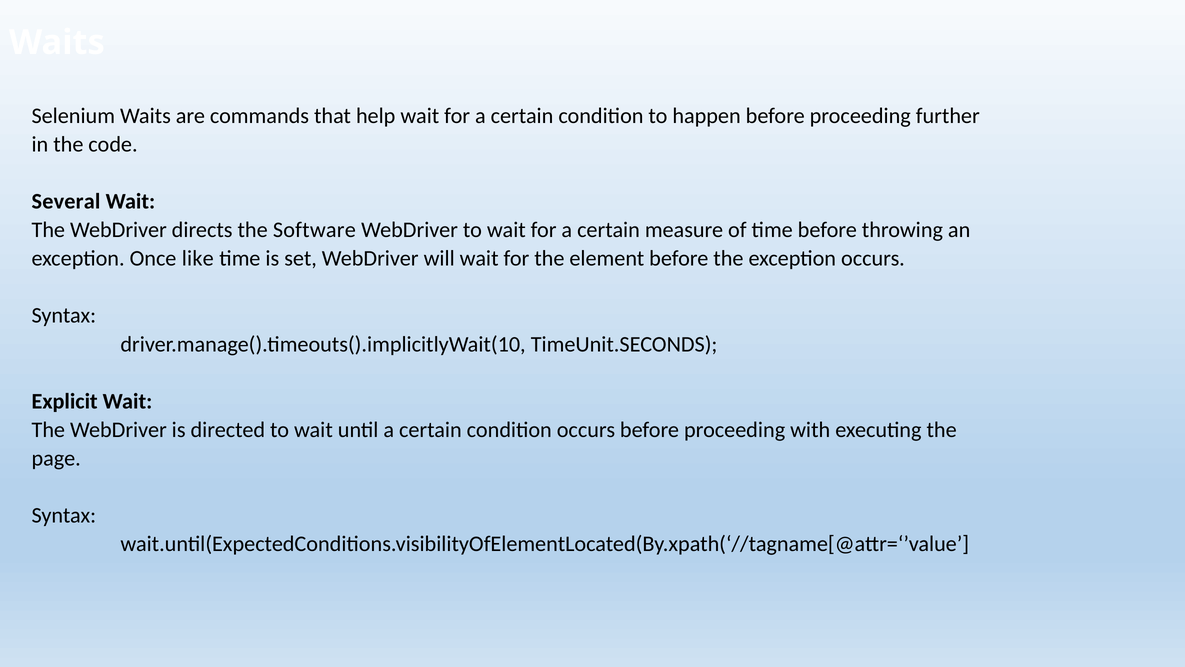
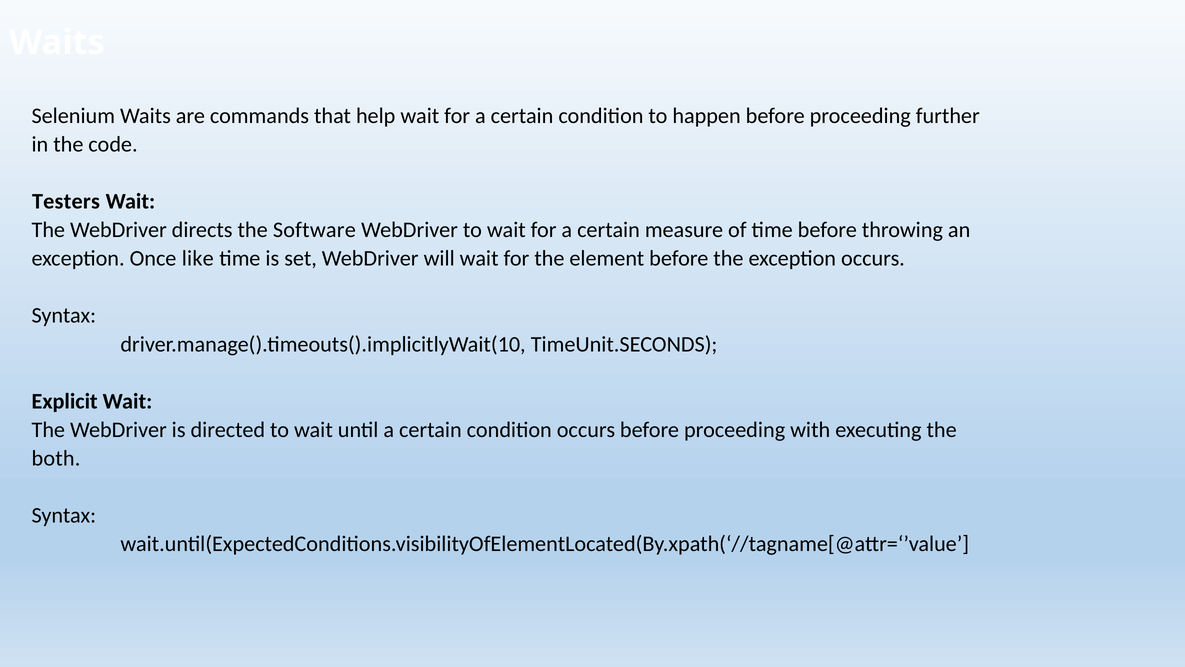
Several: Several -> Testers (66, 201)
page: page -> both (56, 458)
